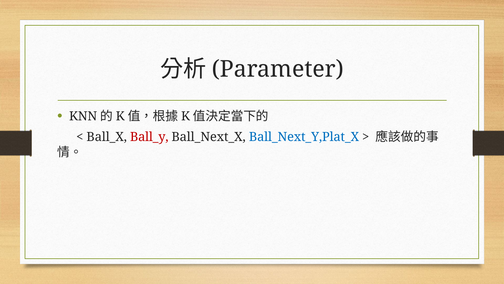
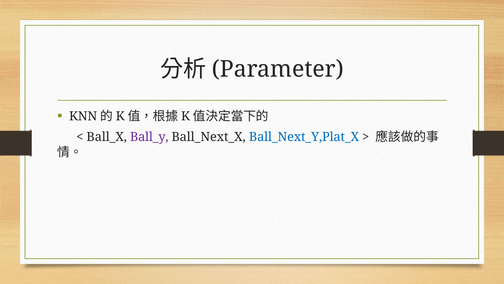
Ball_y colour: red -> purple (149, 137)
